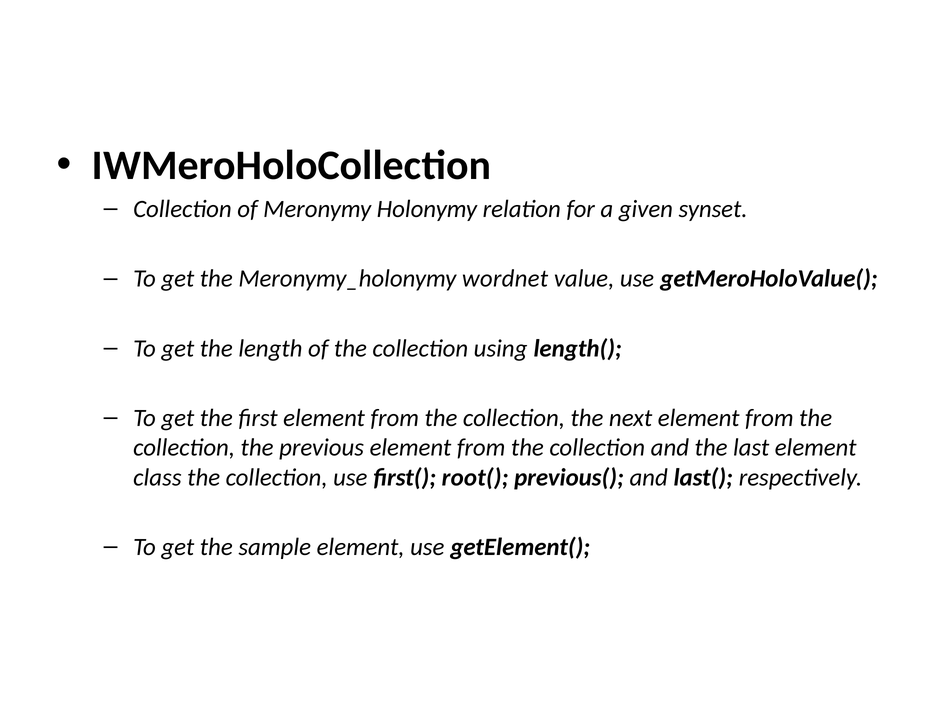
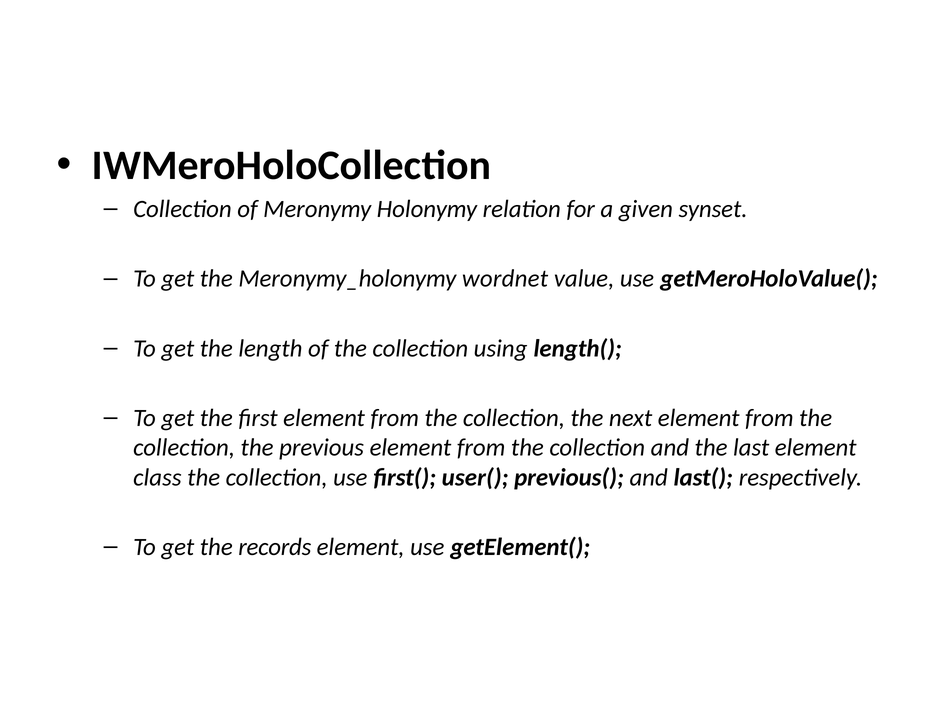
root(: root( -> user( (475, 478)
sample: sample -> records (275, 547)
